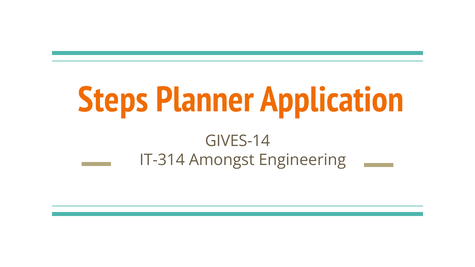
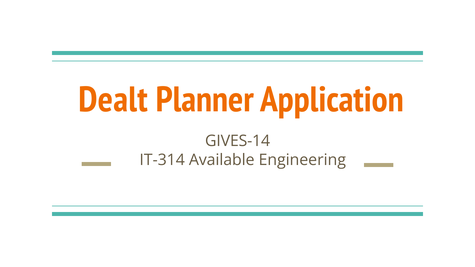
Steps: Steps -> Dealt (113, 100)
Amongst: Amongst -> Available (222, 160)
